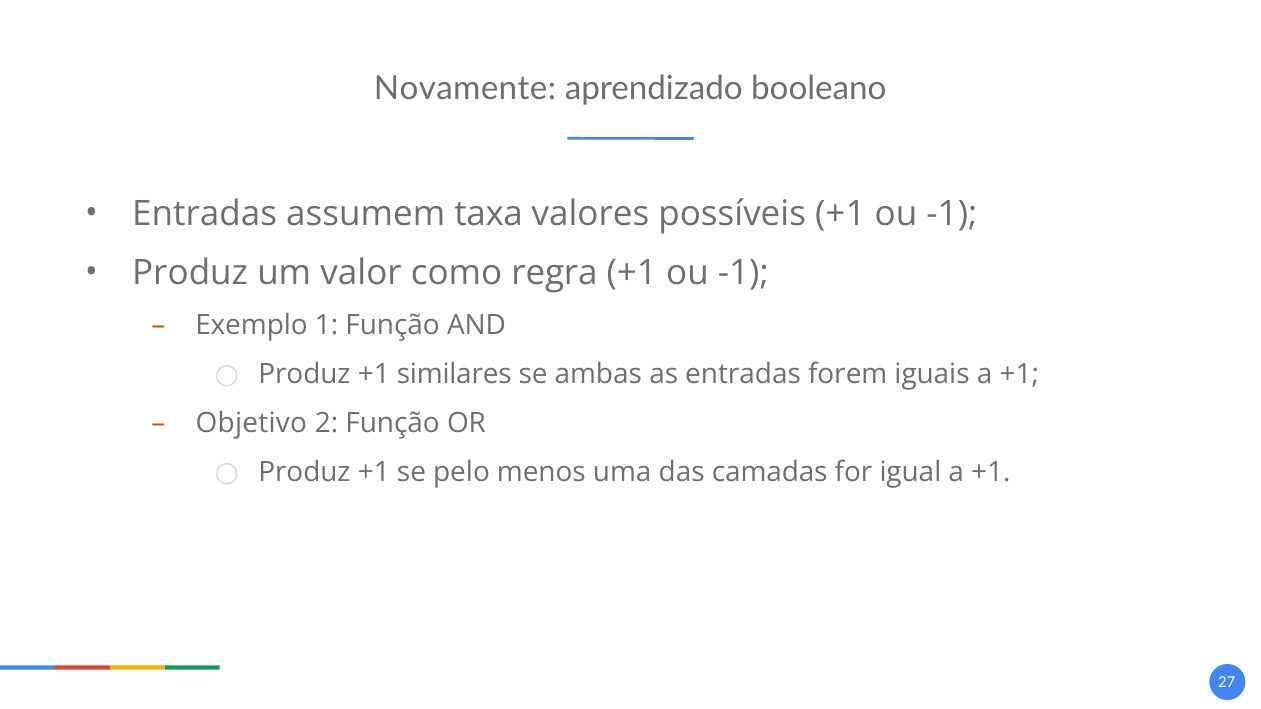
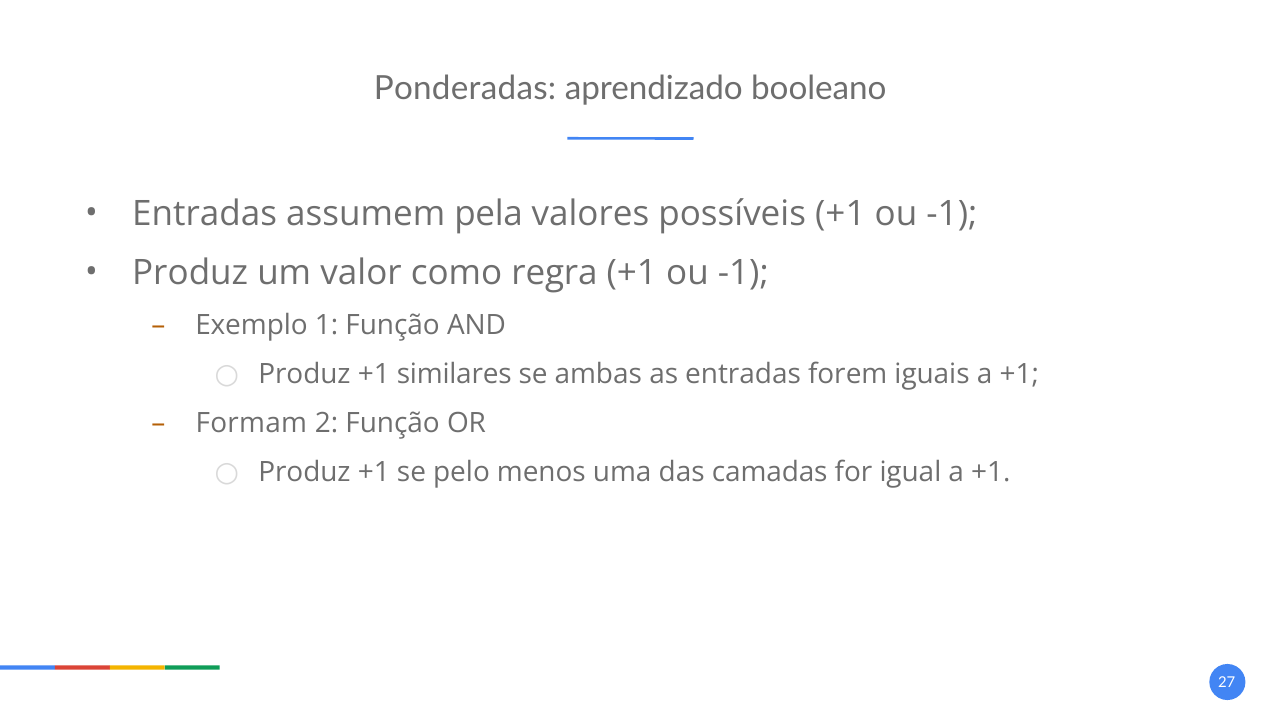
Novamente: Novamente -> Ponderadas (465, 89)
taxa: taxa -> pela (489, 214)
Objetivo: Objetivo -> Formam (251, 424)
